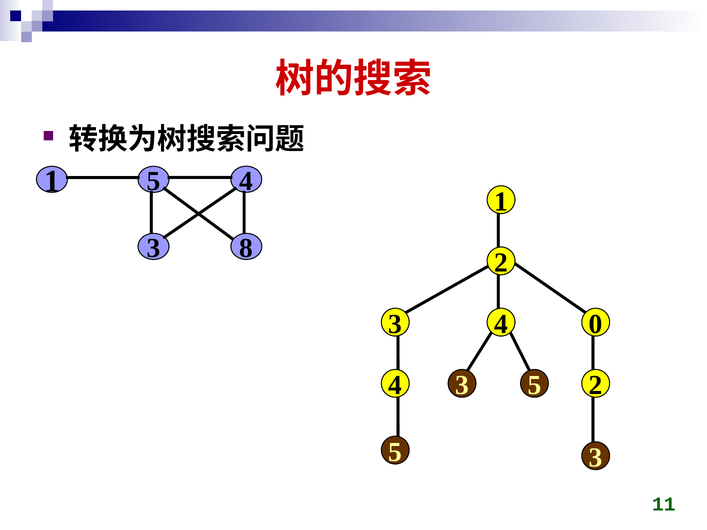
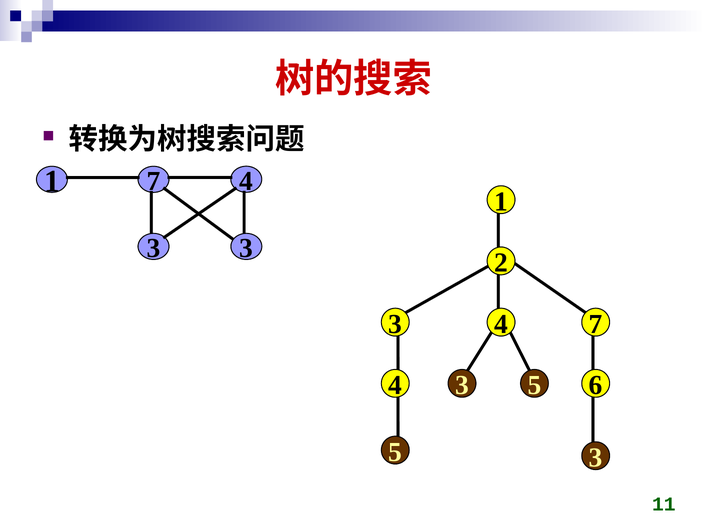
1 5: 5 -> 7 (154, 181)
8: 8 -> 3 (246, 248)
4 0: 0 -> 7 (596, 324)
4 2: 2 -> 6 (596, 385)
